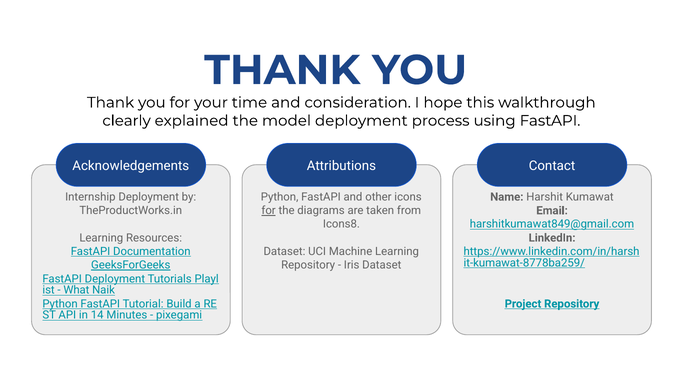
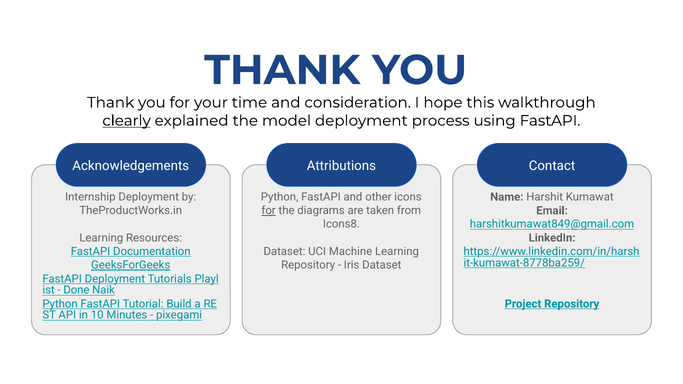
clearly underline: none -> present (127, 121)
What: What -> Done (76, 290)
14: 14 -> 10 (97, 315)
